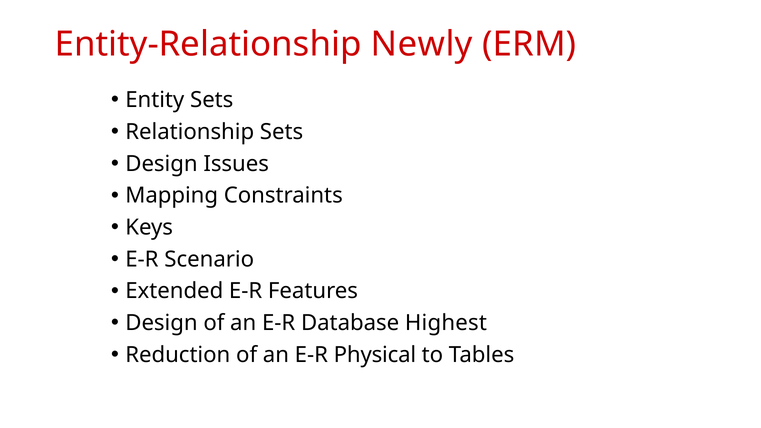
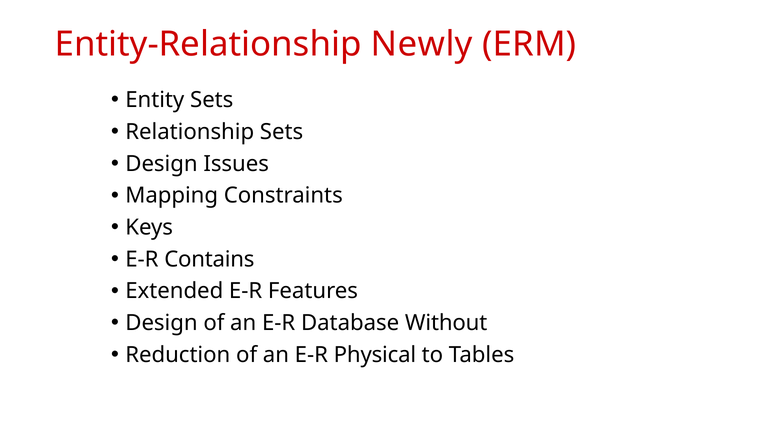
Scenario: Scenario -> Contains (209, 259)
Highest: Highest -> Without (446, 323)
